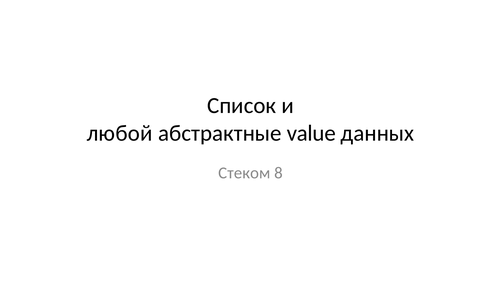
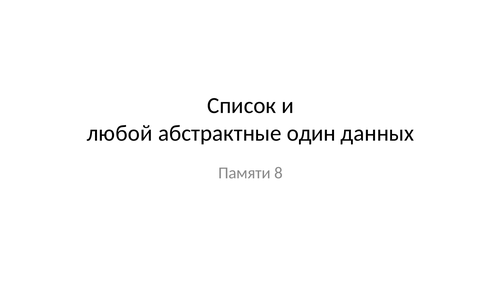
value: value -> один (311, 133)
Стеком: Стеком -> Памяти (244, 173)
